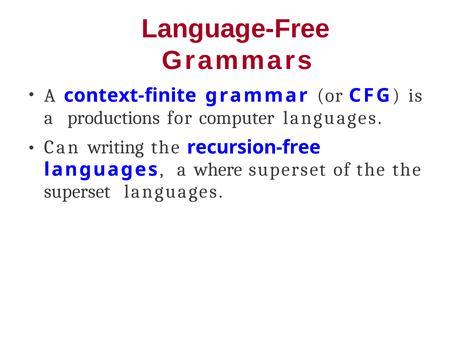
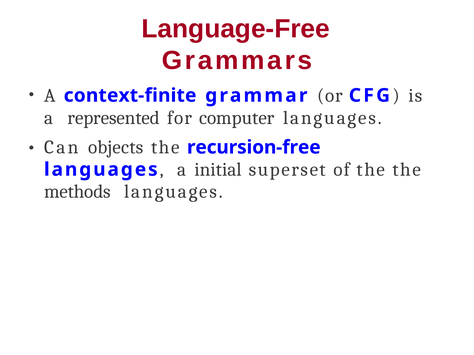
productions: productions -> represented (114, 118)
writing: writing -> objects (116, 147)
where: where -> initial (218, 170)
superset: superset -> methods (77, 192)
